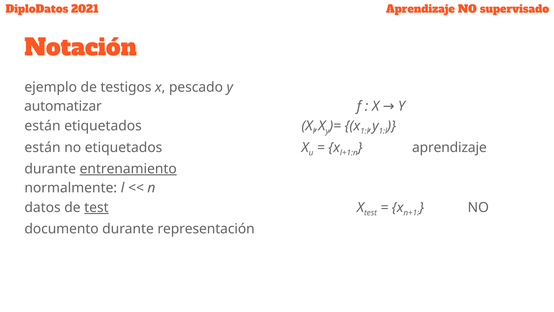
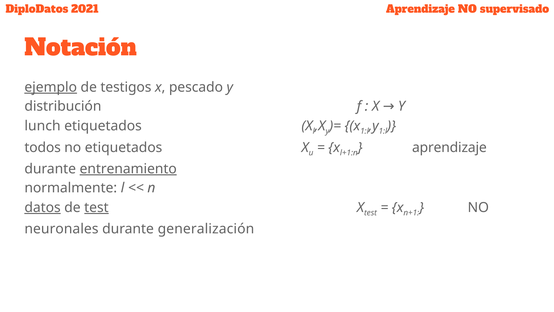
ejemplo underline: none -> present (51, 87)
automatizar: automatizar -> distribución (63, 106)
están: están -> lunch (43, 126)
están: están -> todos (43, 147)
datos underline: none -> present (43, 207)
documento: documento -> neuronales (61, 229)
representación: representación -> generalización (206, 229)
